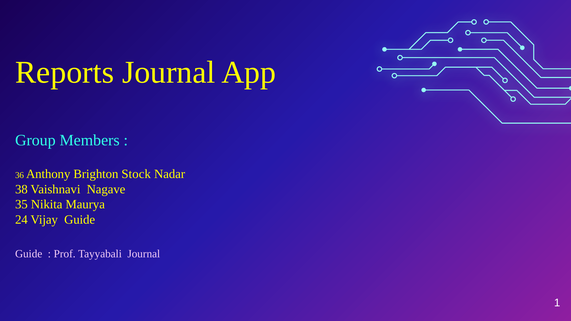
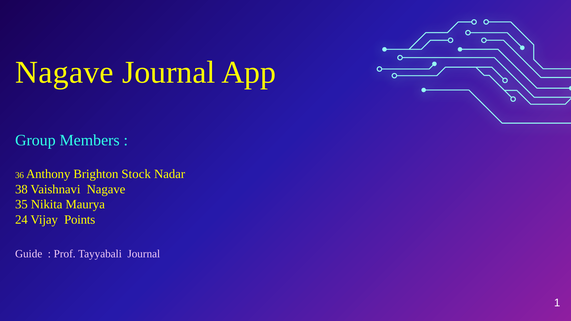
Reports: Reports -> Nagave (64, 72)
Vijay Guide: Guide -> Points (80, 220)
